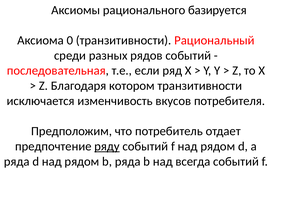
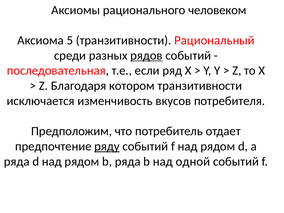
базируется: базируется -> человеком (217, 10)
0: 0 -> 5 (70, 40)
рядов underline: none -> present (146, 55)
всегда: всегда -> одной (193, 162)
